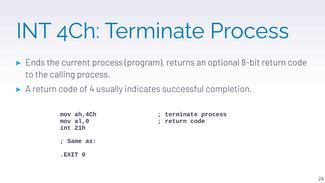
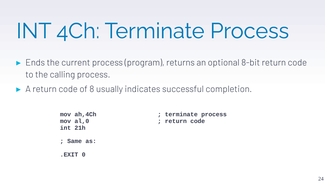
4: 4 -> 8 (92, 89)
